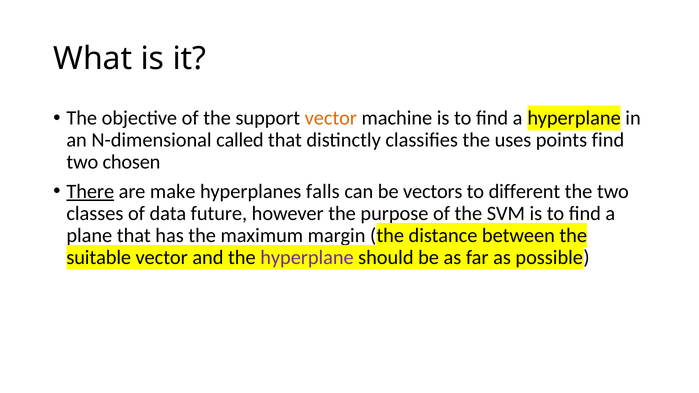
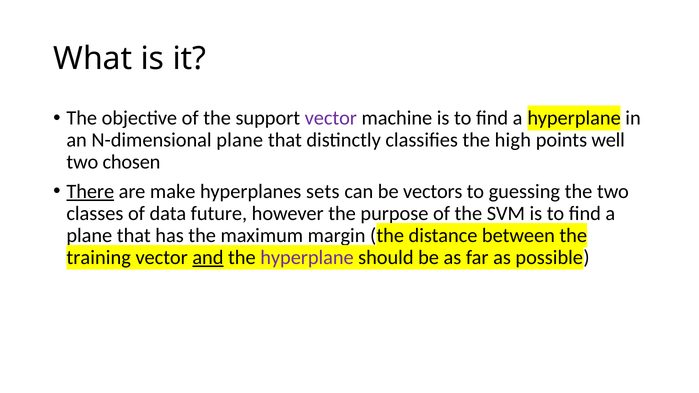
vector colour: orange -> purple (331, 118)
N-dimensional called: called -> plane (240, 140)
uses: uses -> high (513, 140)
points find: find -> well (608, 140)
falls: falls -> sets (323, 192)
different: different -> guessing (524, 192)
suitable: suitable -> training (99, 258)
and underline: none -> present (208, 258)
